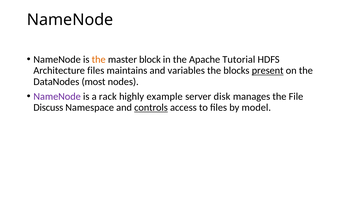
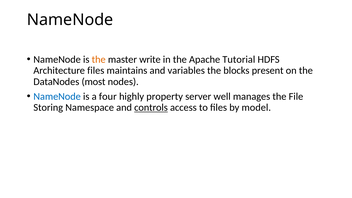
block: block -> write (150, 60)
present underline: present -> none (268, 71)
NameNode colour: purple -> blue (57, 96)
rack: rack -> four (108, 96)
example: example -> property (165, 96)
disk: disk -> well (222, 96)
Discuss: Discuss -> Storing (48, 108)
